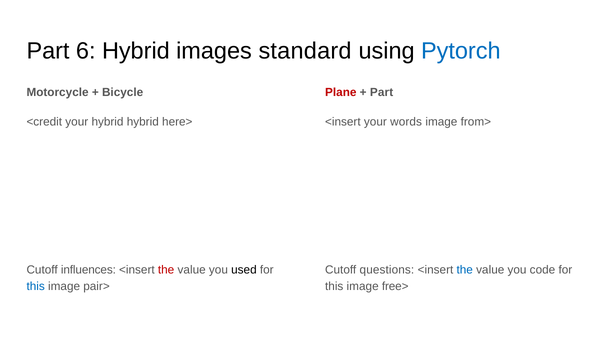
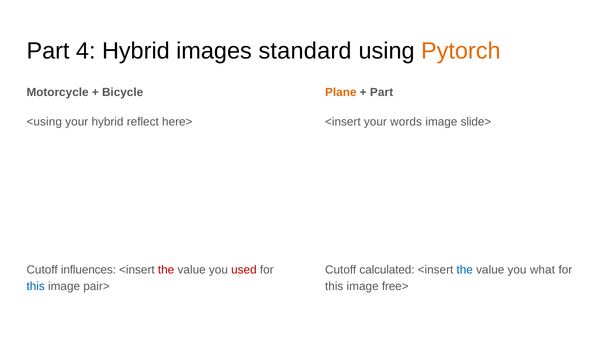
6: 6 -> 4 (86, 51)
Pytorch colour: blue -> orange (461, 51)
Plane colour: red -> orange (341, 92)
<credit: <credit -> <using (44, 122)
hybrid hybrid: hybrid -> reflect (143, 122)
from>: from> -> slide> (476, 122)
used colour: black -> red (244, 270)
questions: questions -> calculated (387, 270)
code: code -> what (542, 270)
